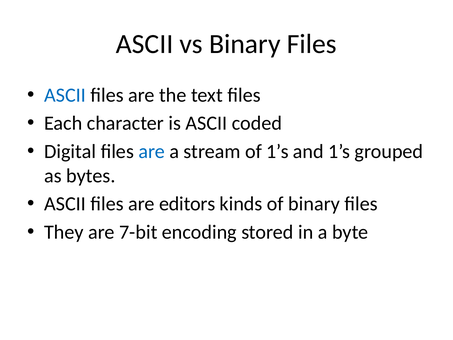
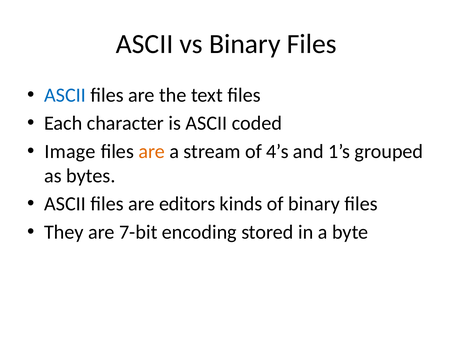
Digital: Digital -> Image (70, 151)
are colour: blue -> orange (152, 151)
of 1’s: 1’s -> 4’s (277, 151)
